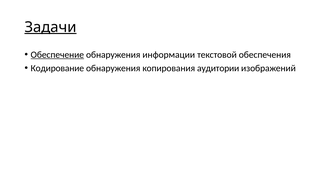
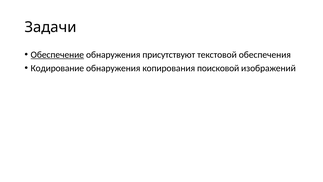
Задачи underline: present -> none (51, 27)
информации: информации -> присутствуют (169, 55)
аудитории: аудитории -> поисковой (218, 68)
